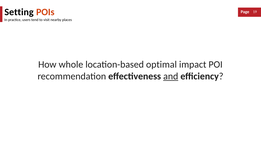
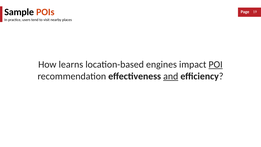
Setting: Setting -> Sample (19, 12)
whole: whole -> learns (71, 64)
optimal: optimal -> engines (161, 64)
POI underline: none -> present (216, 64)
